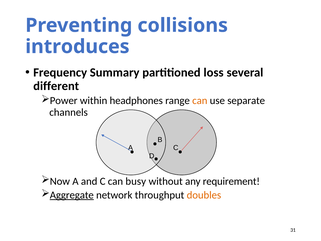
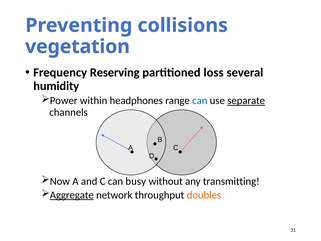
introduces: introduces -> vegetation (77, 47)
Summary: Summary -> Reserving (115, 72)
different: different -> humidity (56, 86)
can colour: orange -> blue (200, 101)
separate underline: none -> present (246, 101)
requirement: requirement -> transmitting (231, 181)
